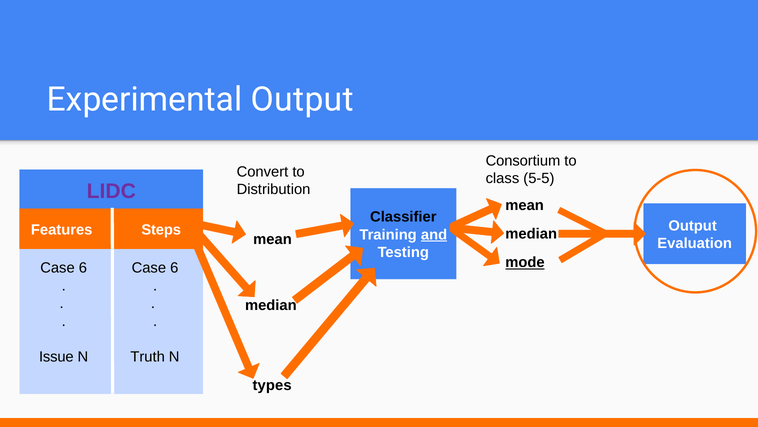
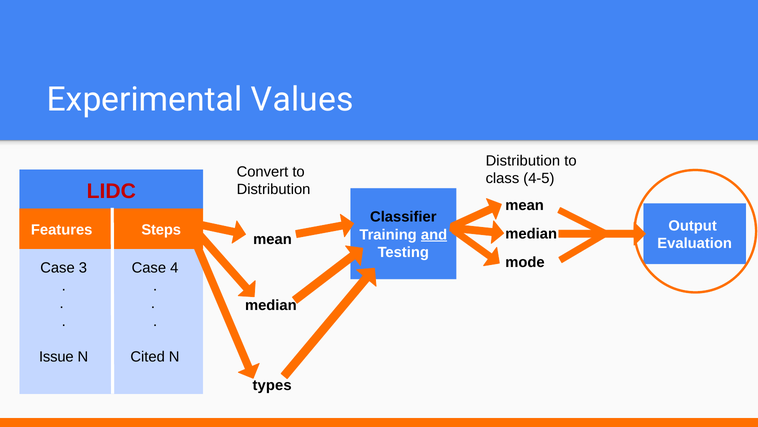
Experimental Output: Output -> Values (302, 99)
Consortium: Consortium -> Distribution (523, 160)
5-5: 5-5 -> 4-5 (539, 178)
LIDC colour: purple -> red (111, 191)
mode underline: present -> none (525, 262)
6: 6 -> 3 (83, 268)
6: 6 -> 4 (174, 268)
Truth: Truth -> Cited (148, 356)
